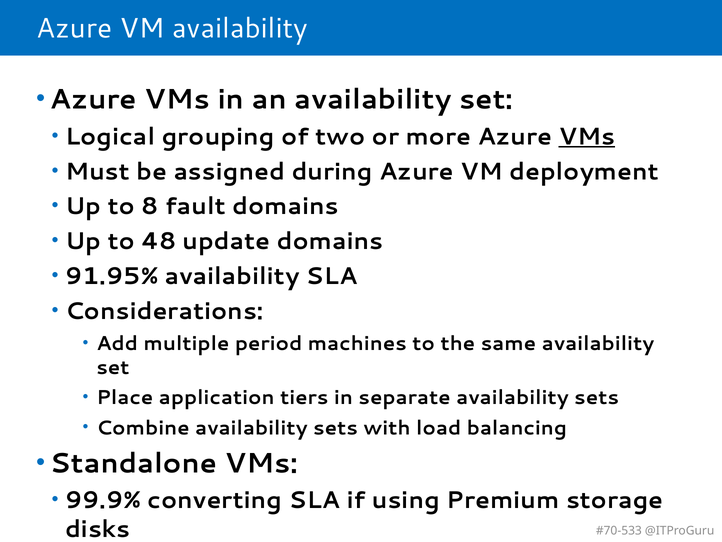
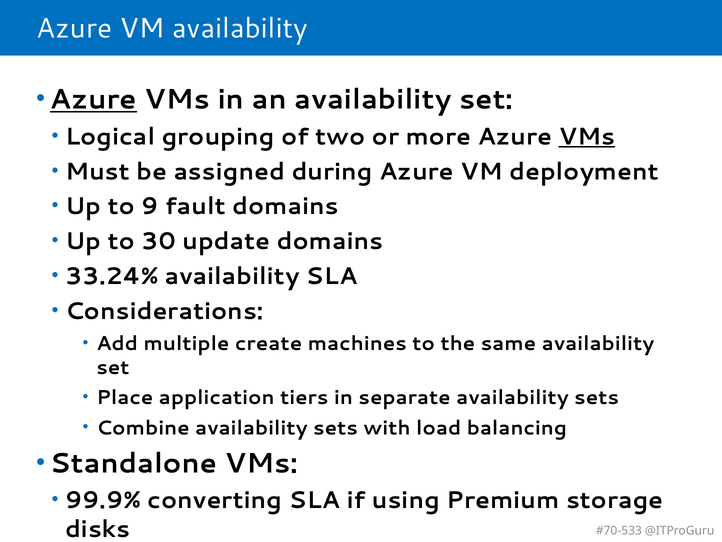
Azure underline: none -> present (93, 99)
8: 8 -> 9 (150, 206)
48: 48 -> 30 (159, 241)
91.95%: 91.95% -> 33.24% (112, 276)
period: period -> create (269, 343)
